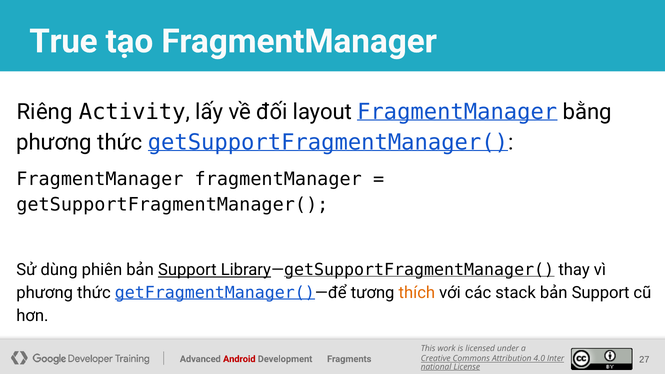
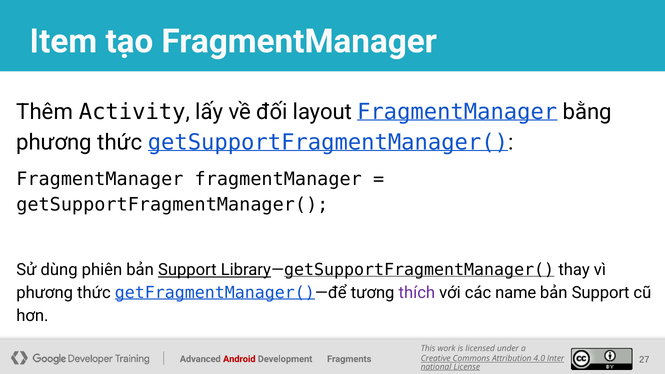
True: True -> Item (63, 41)
Riêng: Riêng -> Thêm (45, 112)
thích colour: orange -> purple (417, 293)
stack: stack -> name (516, 293)
